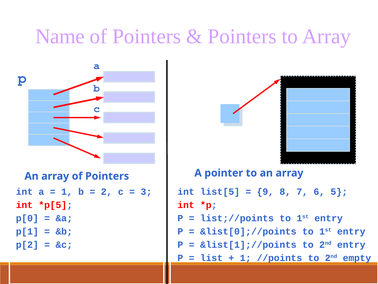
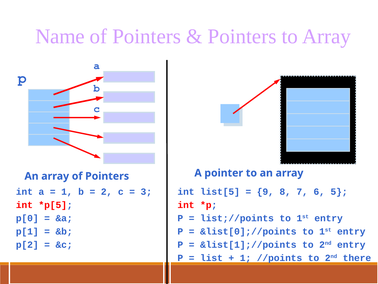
empty: empty -> there (357, 258)
